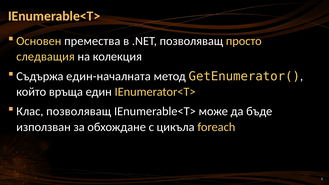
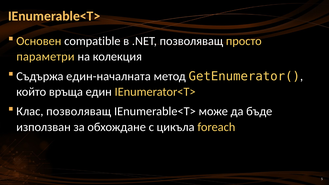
премества: премества -> compatible (92, 41)
следващия: следващия -> параметри (45, 57)
